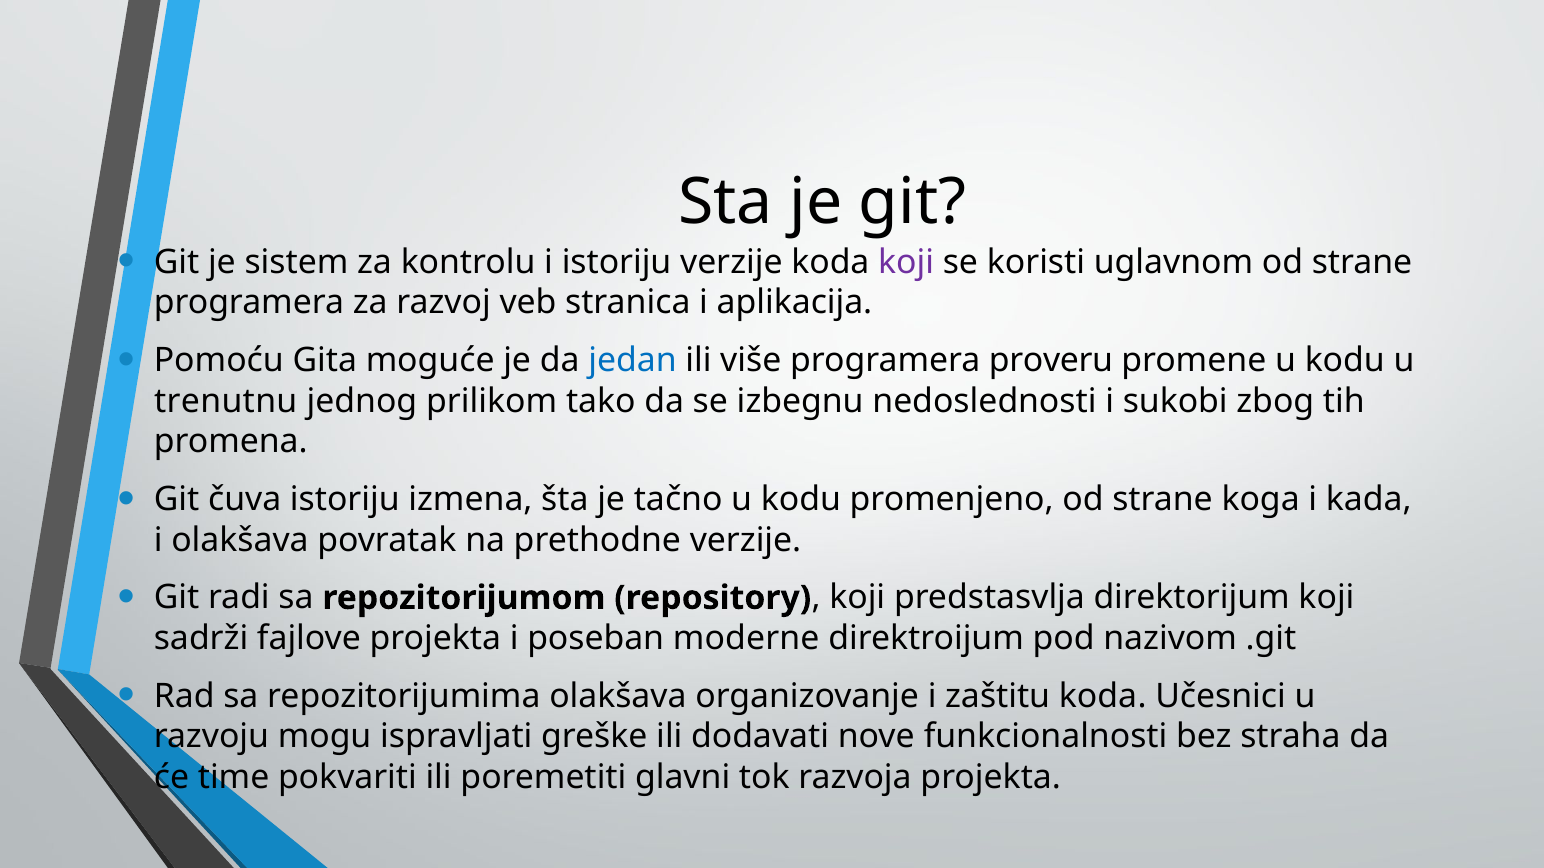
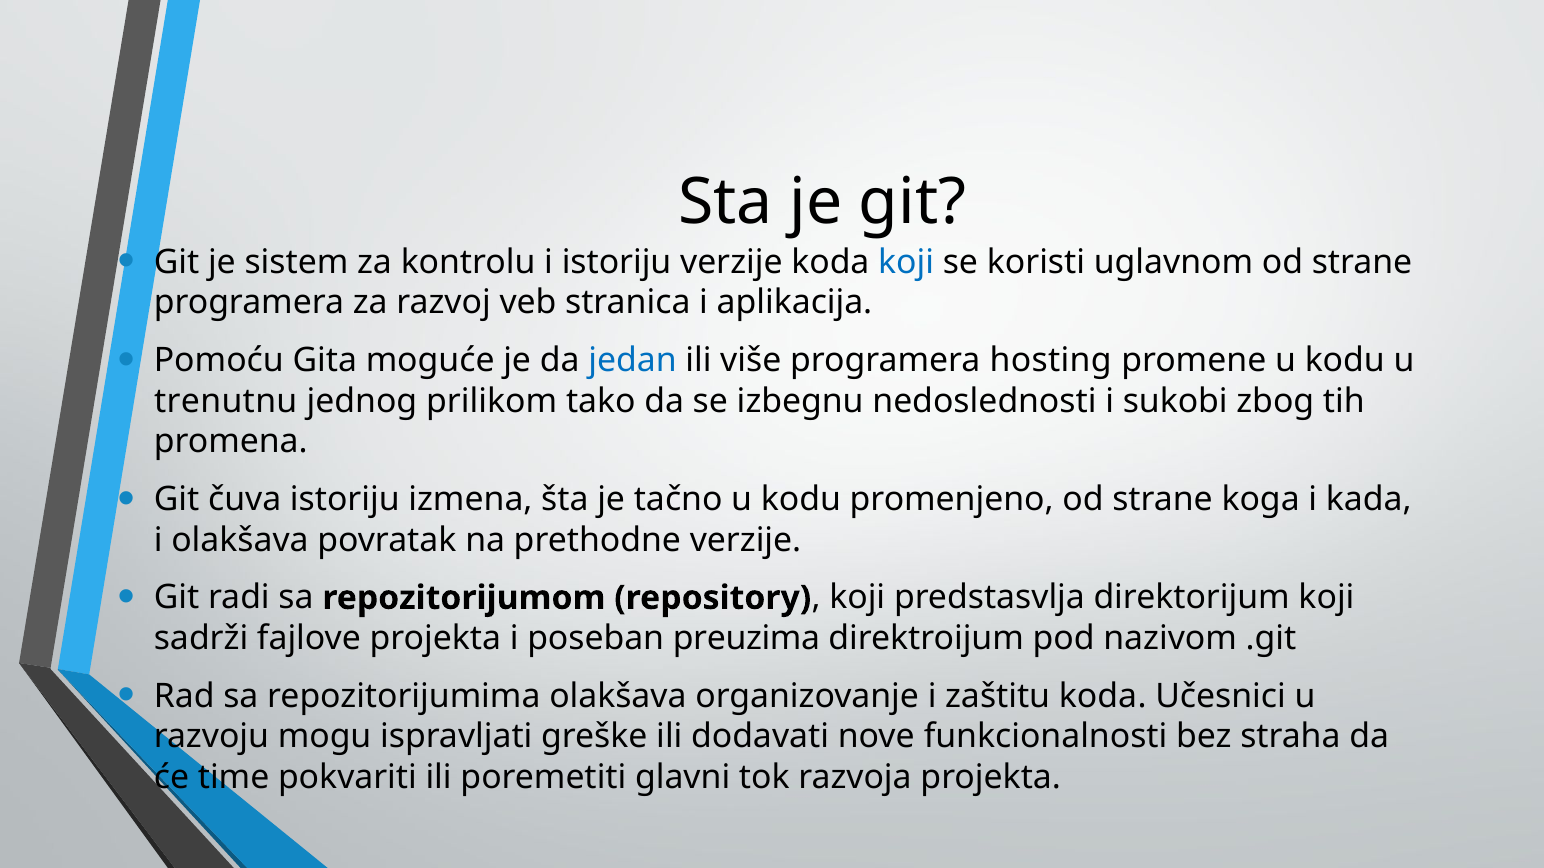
koji colour: purple -> blue (906, 262)
proveru: proveru -> hosting (1051, 361)
moderne: moderne -> preuzima (746, 639)
